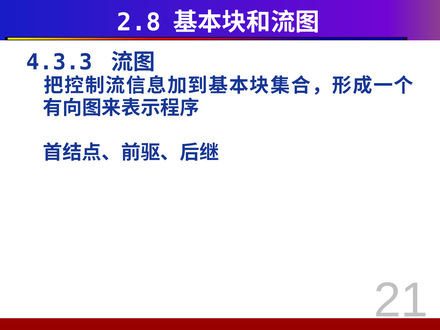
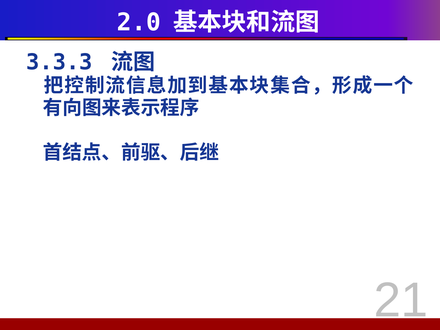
2.8: 2.8 -> 2.0 (139, 23)
4.3.3: 4.3.3 -> 3.3.3 (59, 62)
